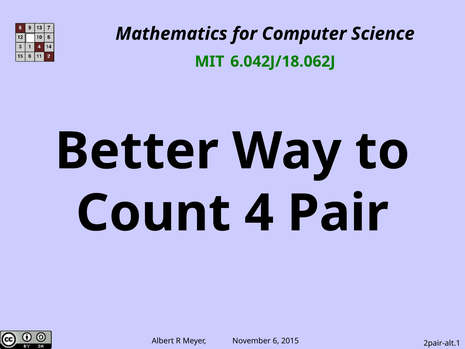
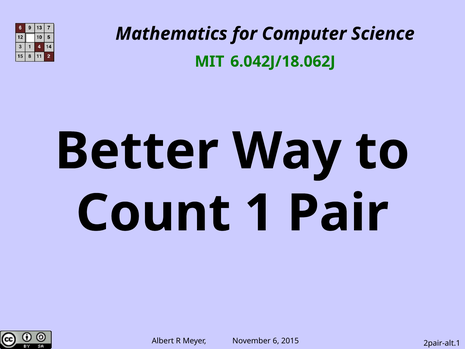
4: 4 -> 1 (259, 213)
